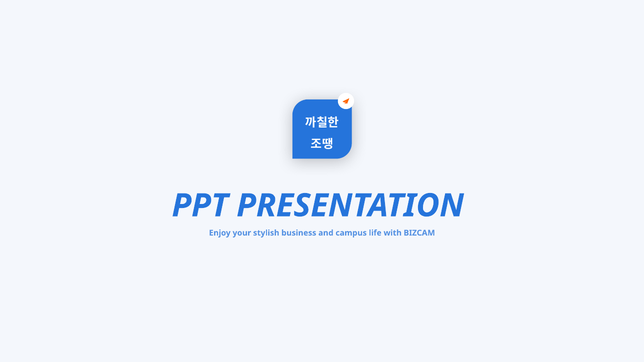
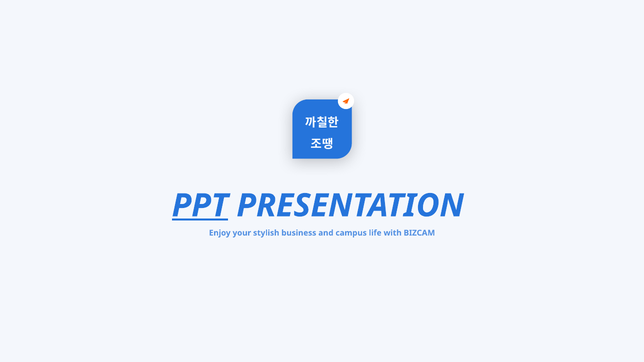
PPT underline: none -> present (200, 206)
